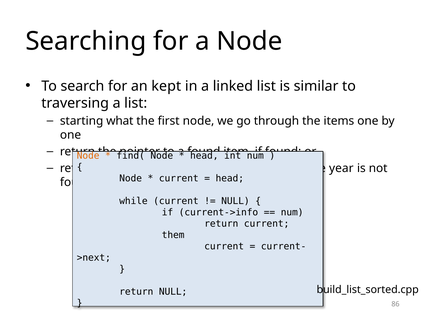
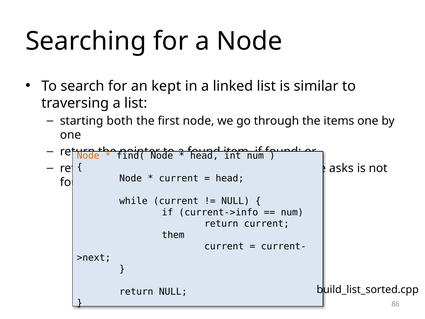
what: what -> both (120, 121)
year: year -> asks (341, 168)
